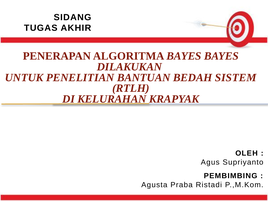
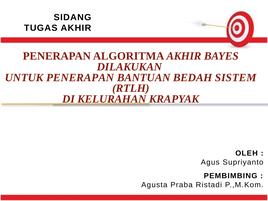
ALGORITMA BAYES: BAYES -> AKHIR (184, 56)
UNTUK PENELITIAN: PENELITIAN -> PENERAPAN (80, 78)
